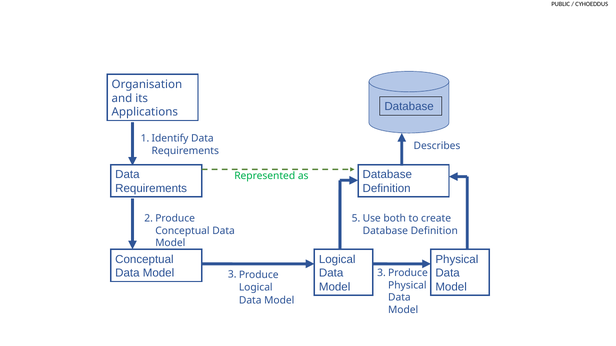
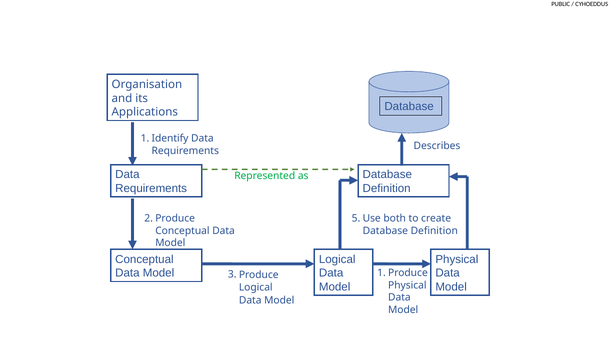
3 3: 3 -> 1 (381, 273)
